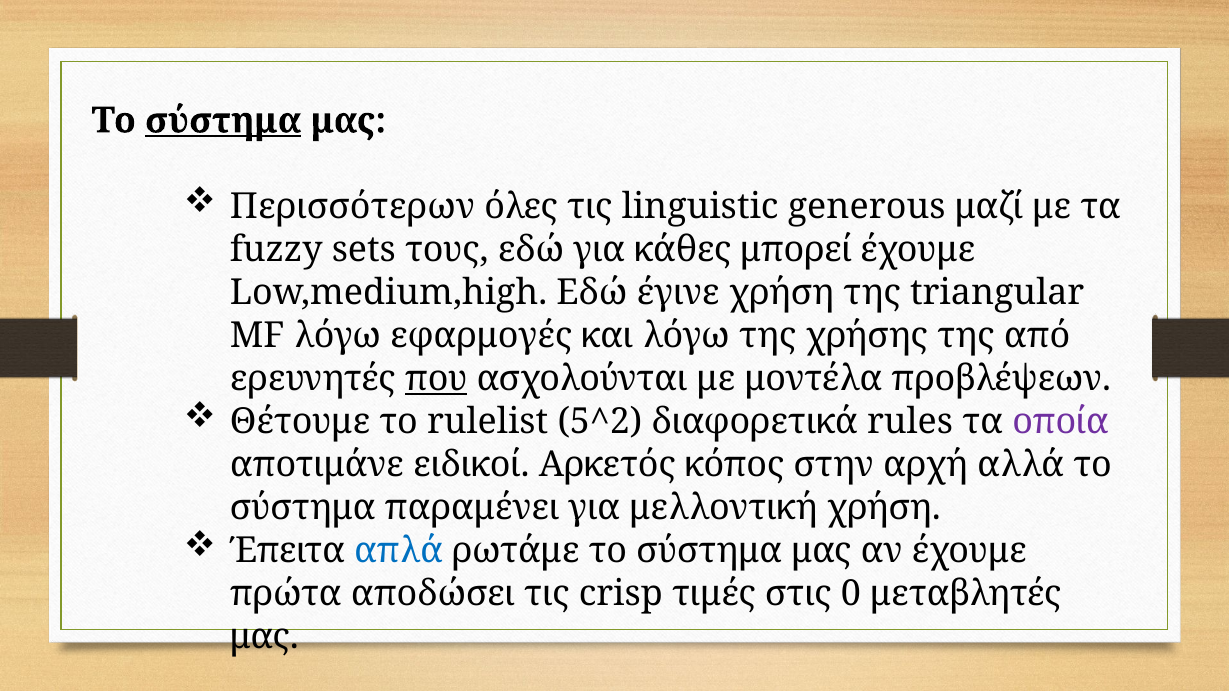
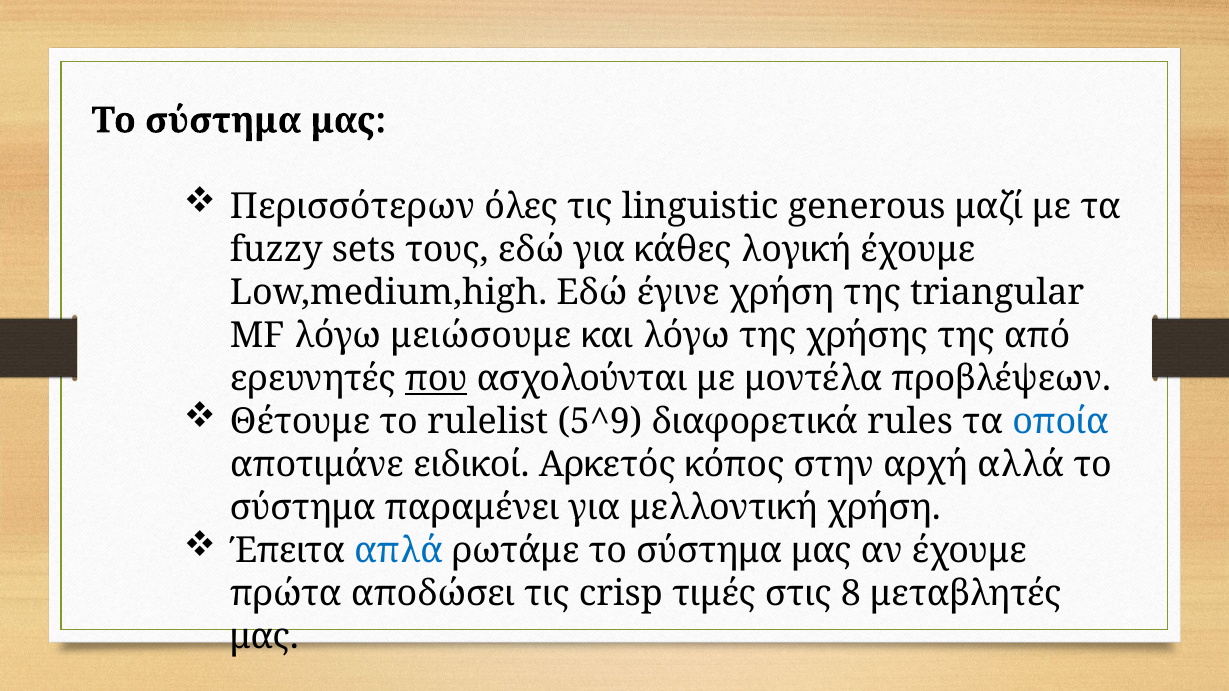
σύστημα underline: present -> none (223, 121)
μπορεί: μπορεί -> λογική (796, 250)
εφαρμογές: εφαρμογές -> μειώσουμε (481, 336)
5^2: 5^2 -> 5^9 (600, 422)
οποία colour: purple -> blue (1061, 422)
0: 0 -> 8 (851, 594)
